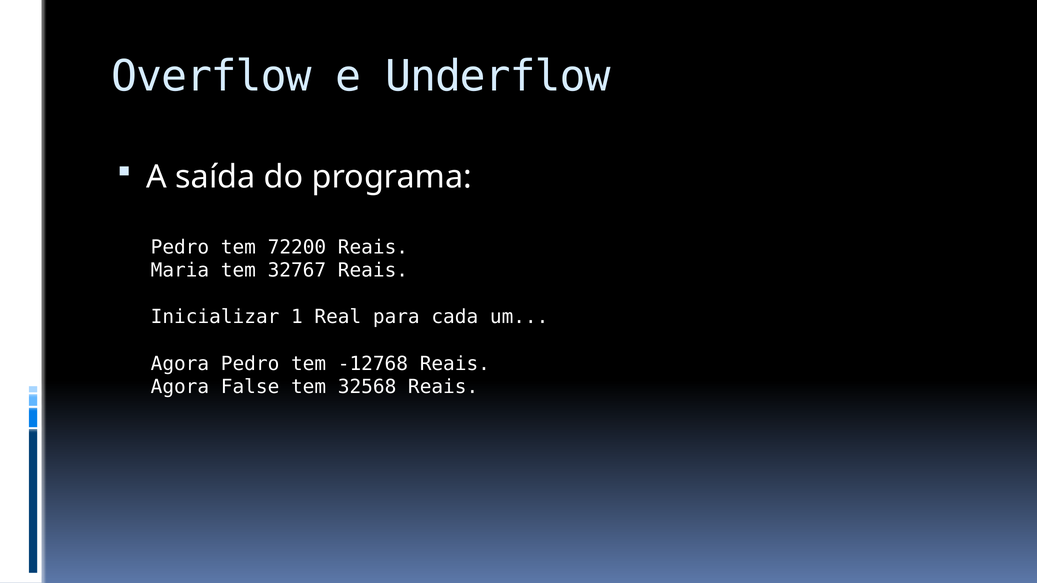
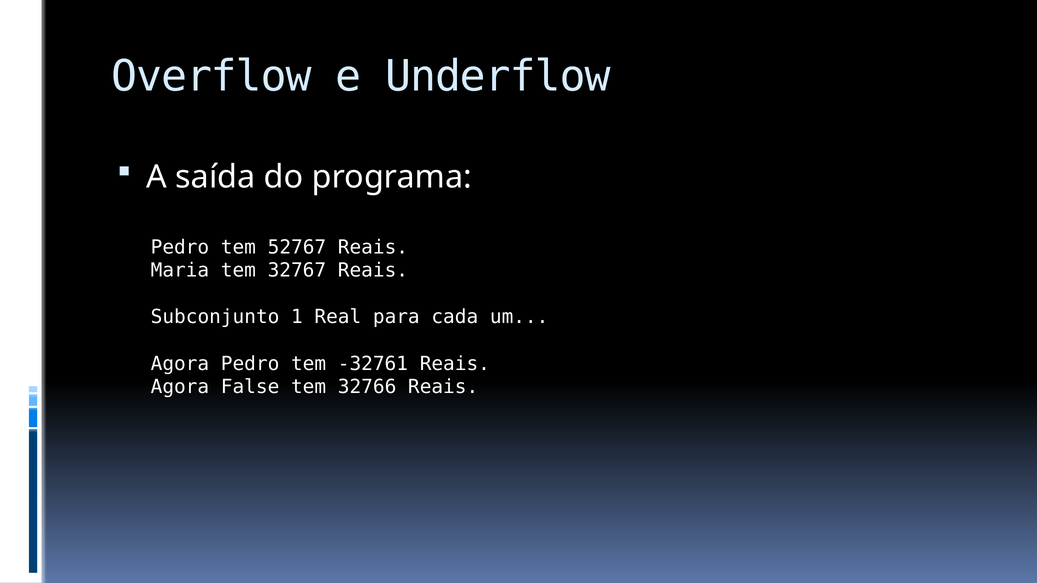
72200: 72200 -> 52767 (297, 247)
Inicializar: Inicializar -> Subconjunto (215, 317)
-12768: -12768 -> -32761 (373, 364)
32568: 32568 -> 32766 (367, 387)
